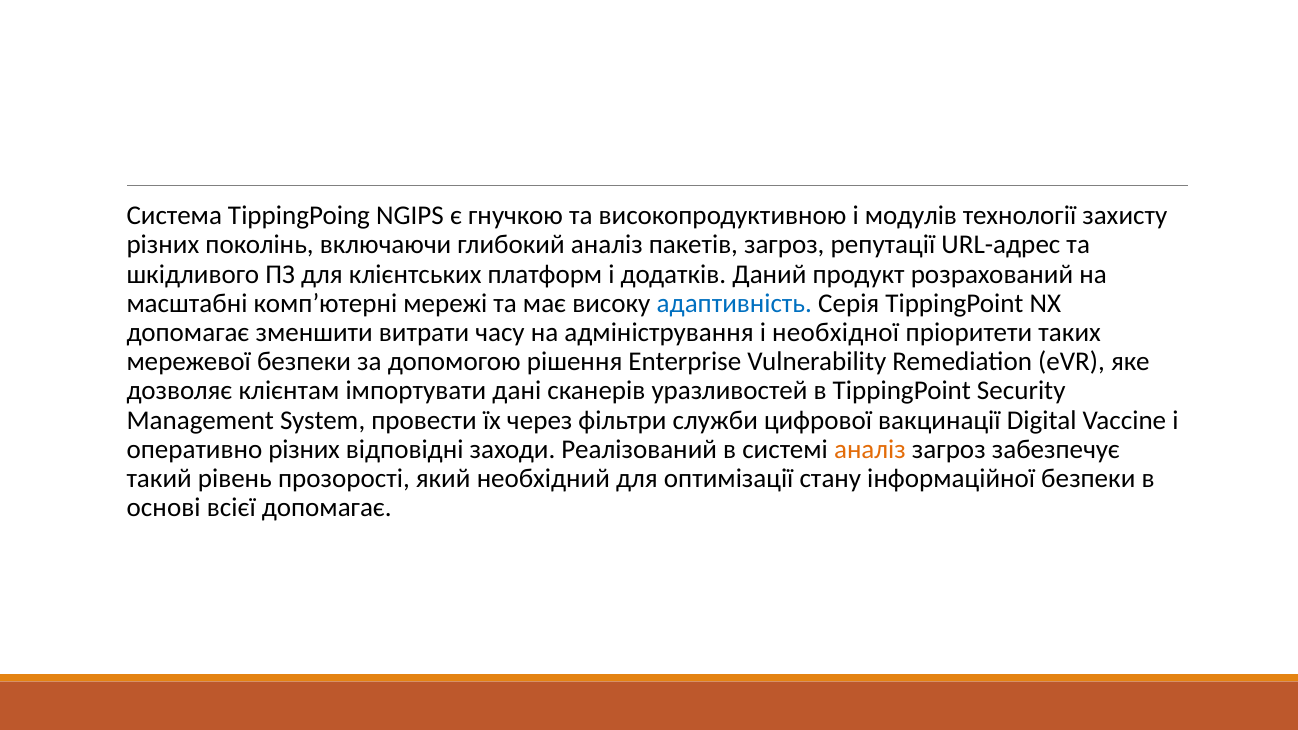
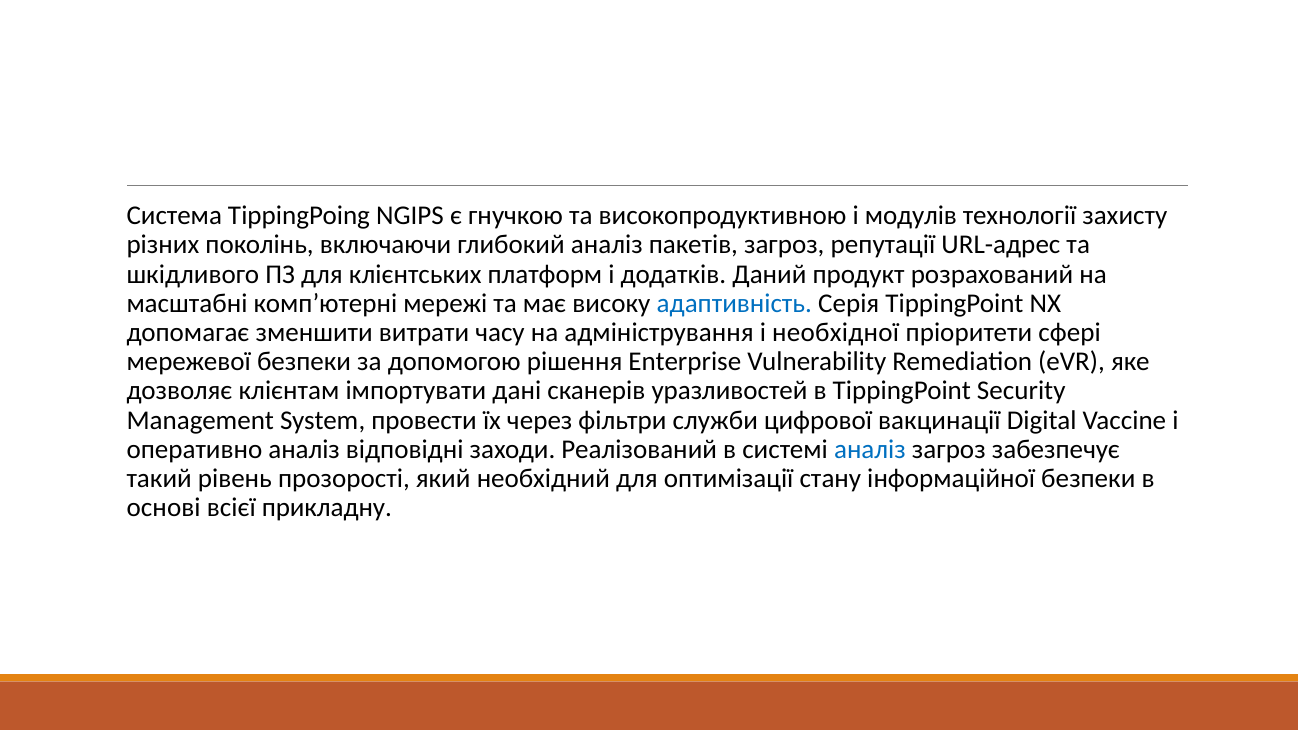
таких: таких -> сфері (1070, 333)
оперативно різних: різних -> аналіз (304, 449)
аналіз colour: orange -> blue (870, 449)
всієї допомагає: допомагає -> прикладну (327, 508)
